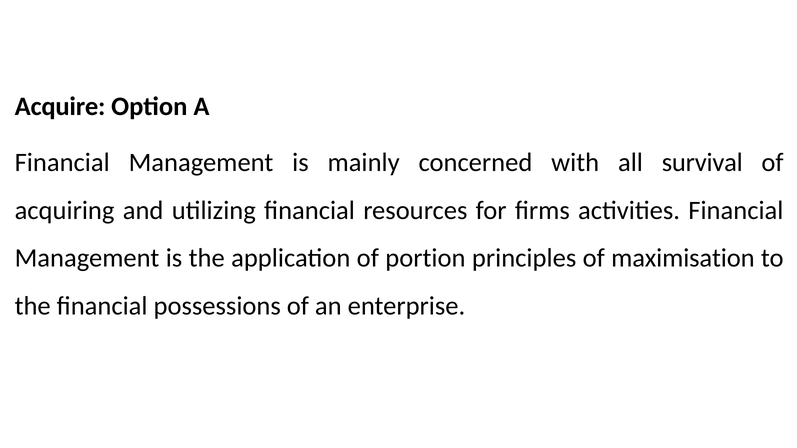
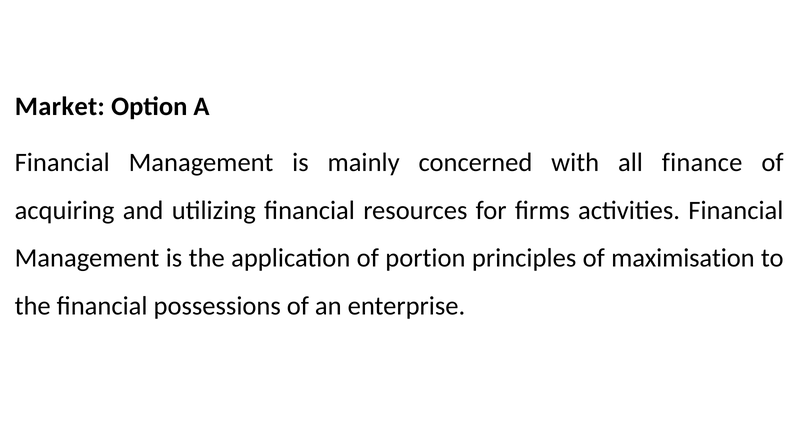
Acquire: Acquire -> Market (60, 106)
survival: survival -> finance (702, 163)
